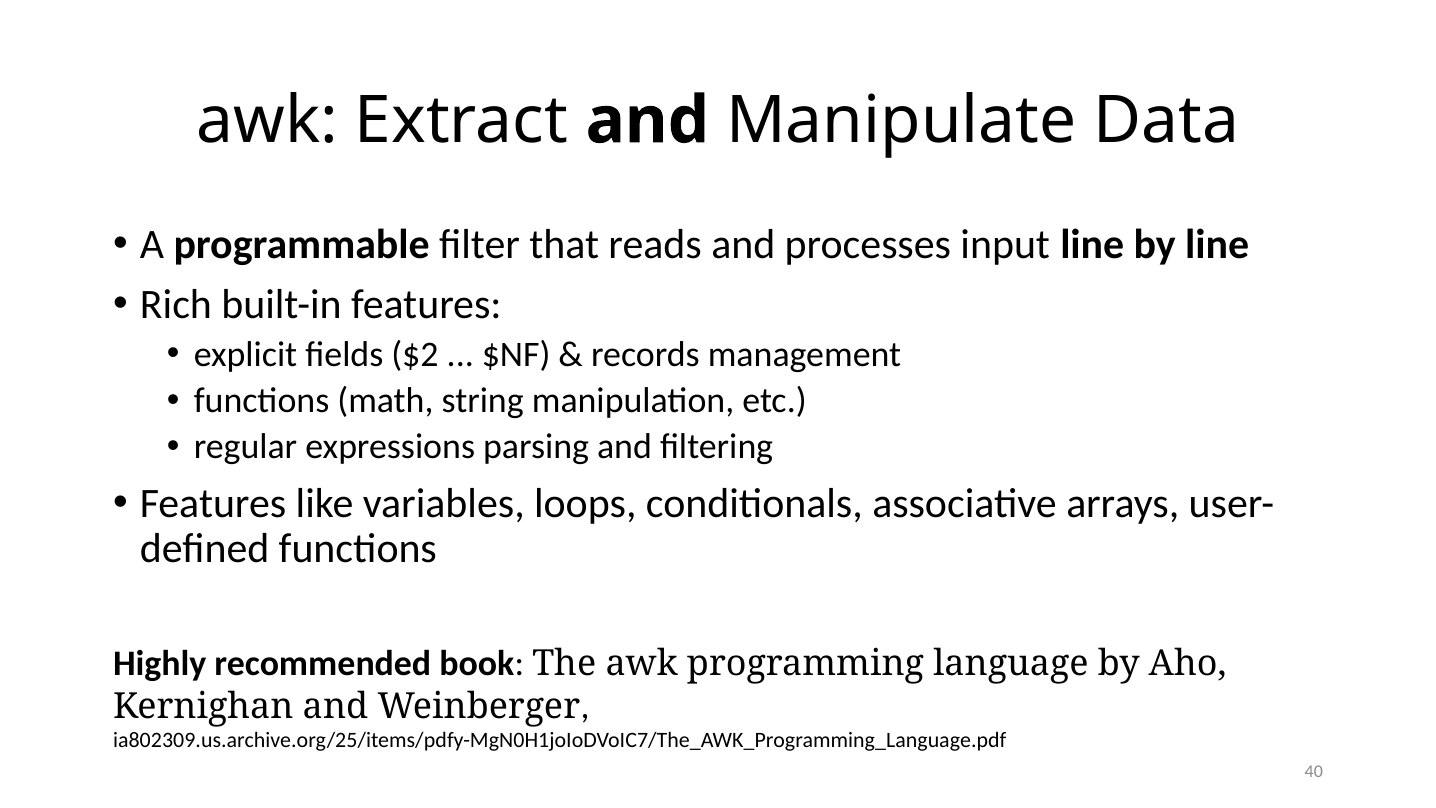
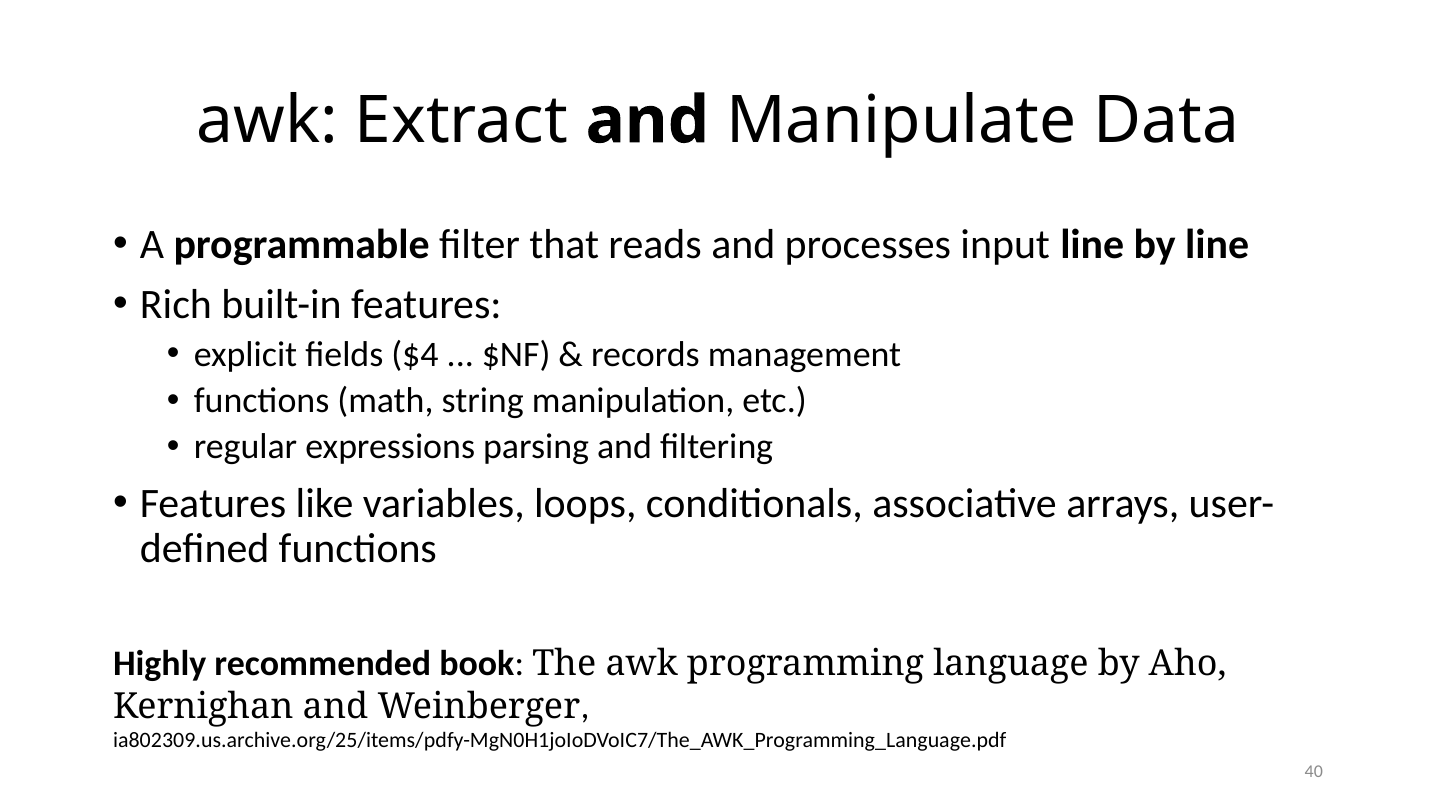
$2: $2 -> $4 (415, 354)
